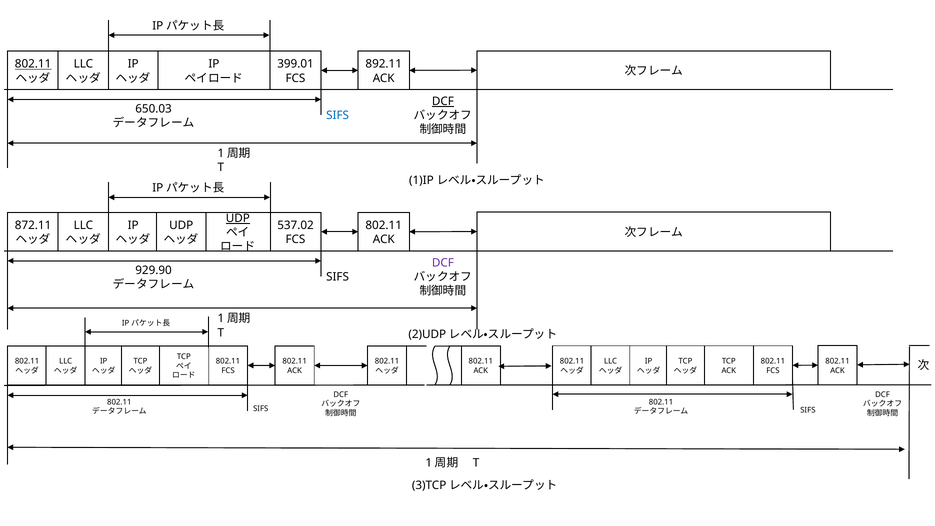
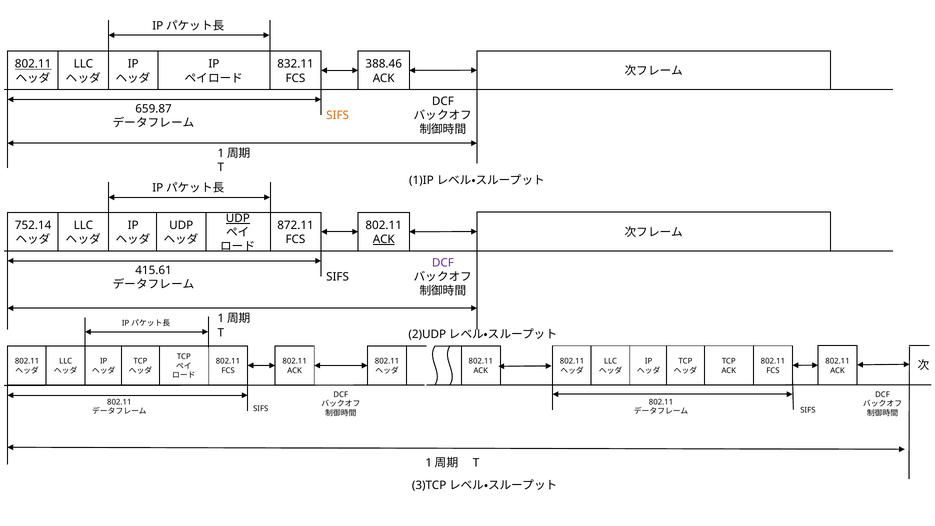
399.01: 399.01 -> 832.11 (296, 64)
892.11: 892.11 -> 388.46 (384, 64)
DCF underline: present -> none (443, 101)
650.03: 650.03 -> 659.87 (154, 109)
SIFS colour: blue -> orange (338, 116)
872.11: 872.11 -> 752.14 (33, 225)
537.02: 537.02 -> 872.11 (296, 225)
ACK underline: none -> present (384, 240)
929.90: 929.90 -> 415.61 (154, 270)
